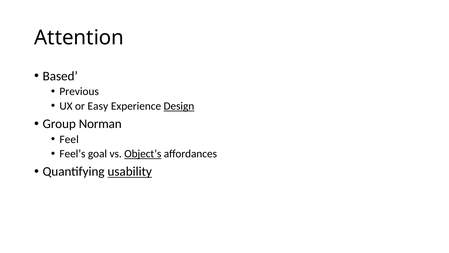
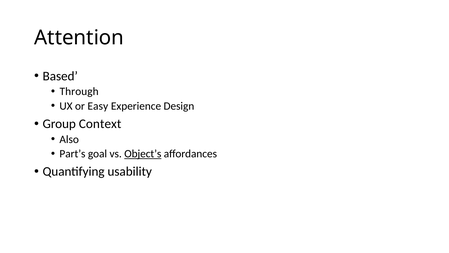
Previous: Previous -> Through (79, 91)
Design underline: present -> none (179, 106)
Norman: Norman -> Context (100, 124)
Feel: Feel -> Also (69, 139)
Feel’s: Feel’s -> Part’s (72, 154)
usability underline: present -> none (130, 171)
